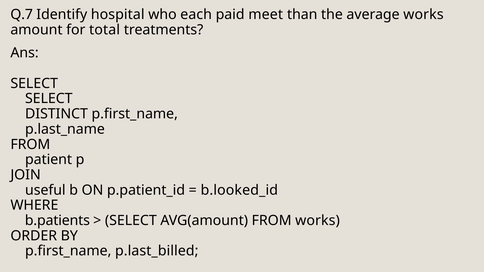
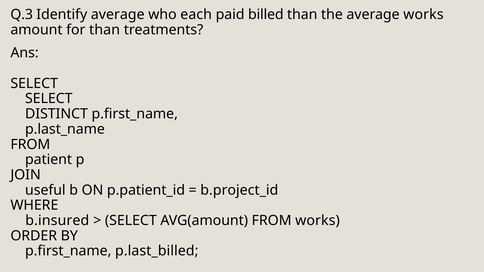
Q.7: Q.7 -> Q.3 (22, 15)
Identify hospital: hospital -> average (118, 15)
meet: meet -> billed (266, 15)
for total: total -> than (105, 30)
b.looked_id: b.looked_id -> b.project_id (239, 190)
b.patients: b.patients -> b.insured (57, 221)
